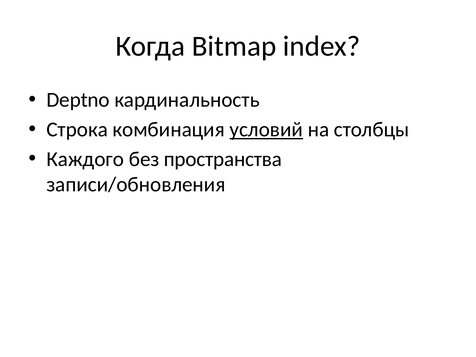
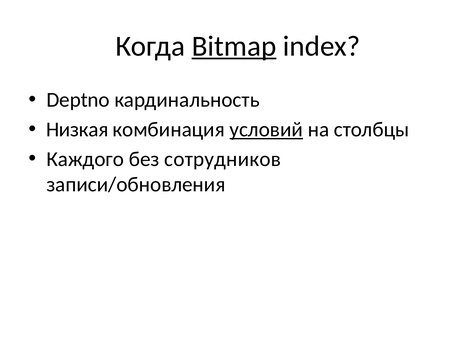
Bitmap underline: none -> present (234, 46)
Строка: Строка -> Низкая (77, 129)
пространства: пространства -> сотрудников (223, 159)
